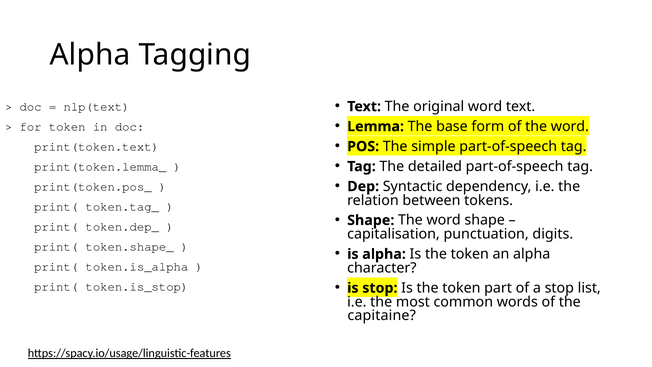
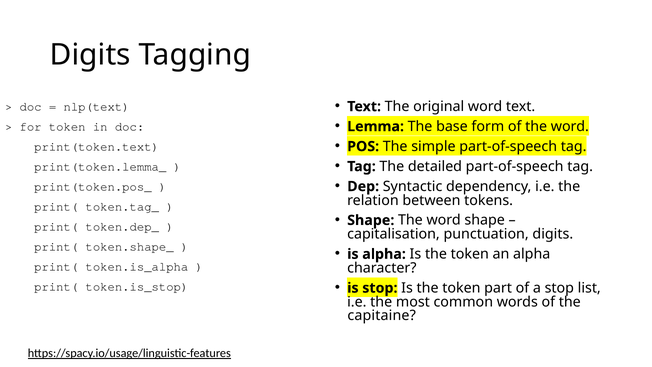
Alpha: Alpha -> Digits (90, 55)
